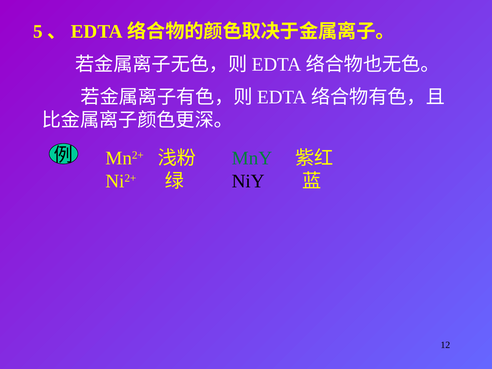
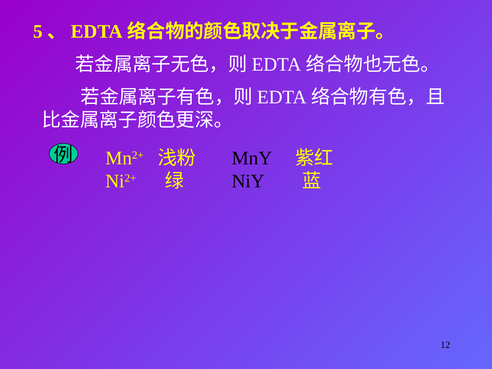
MnY colour: green -> black (252, 158)
